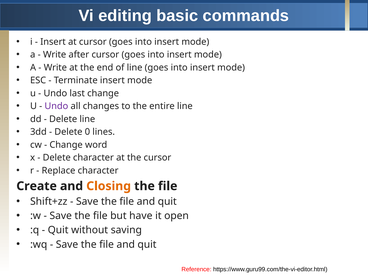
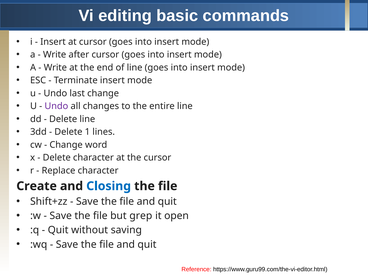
0: 0 -> 1 (87, 132)
Closing colour: orange -> blue (109, 186)
have: have -> grep (141, 216)
